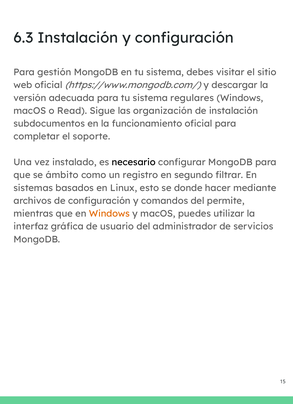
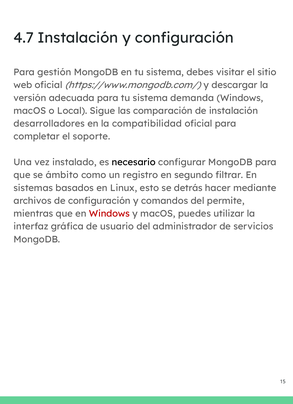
6.3: 6.3 -> 4.7 (24, 38)
regulares: regulares -> demanda (192, 98)
Read: Read -> Local (72, 111)
organización: organización -> comparación (163, 111)
subdocumentos: subdocumentos -> desarrolladores (49, 124)
funcionamiento: funcionamiento -> compatibilidad (147, 124)
donde: donde -> detrás (188, 188)
Windows colour: orange -> red (109, 214)
